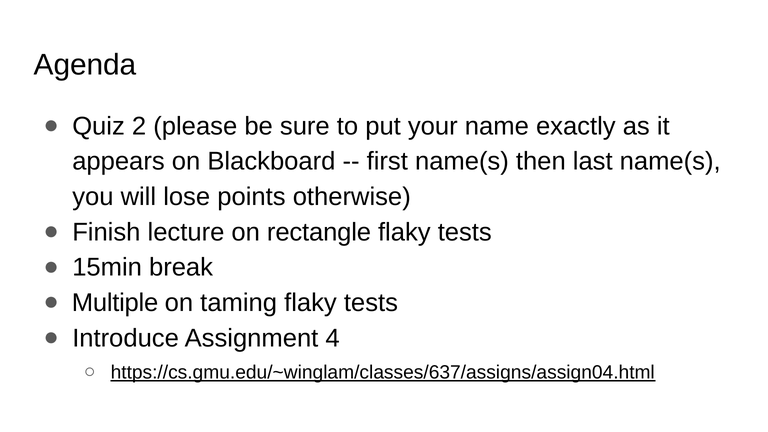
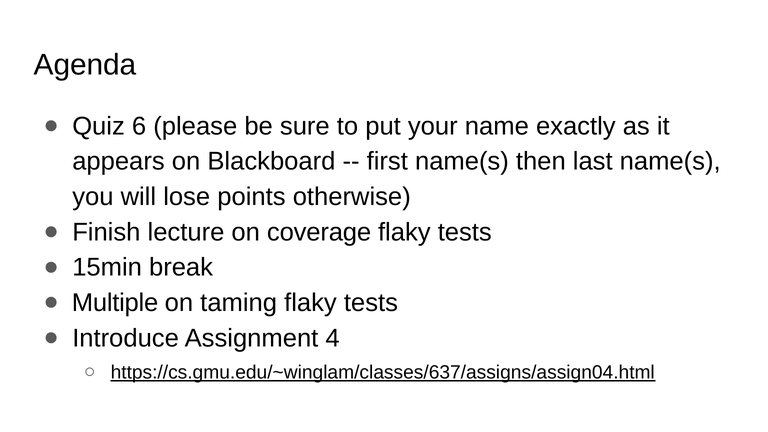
Quiz 2: 2 -> 6 (139, 126)
rectangle: rectangle -> coverage (319, 232)
